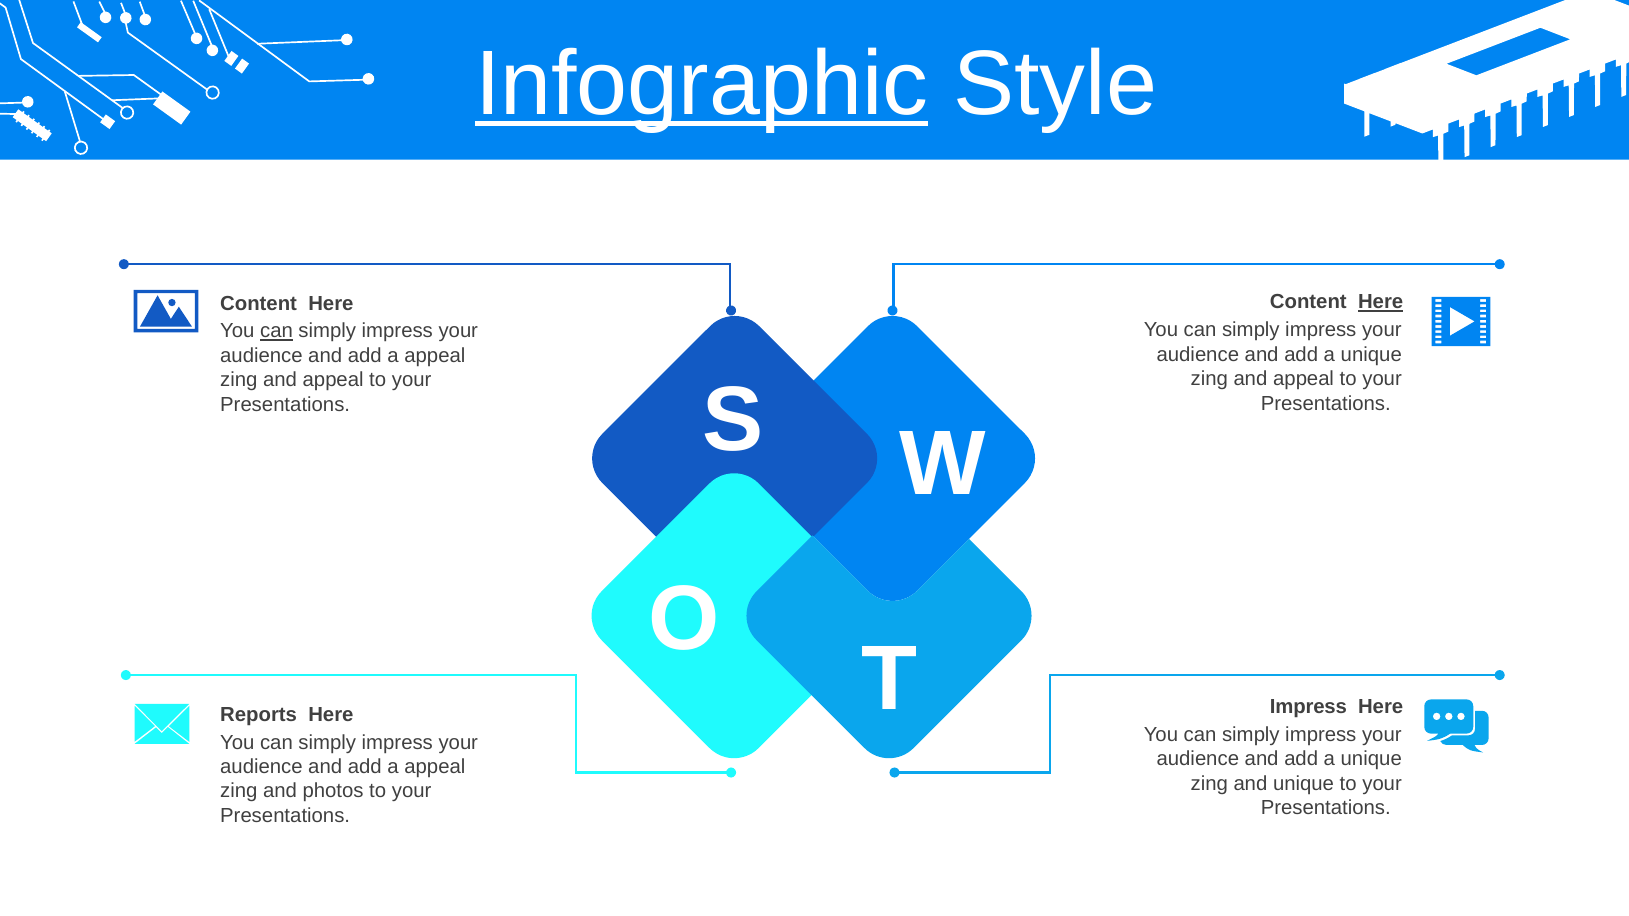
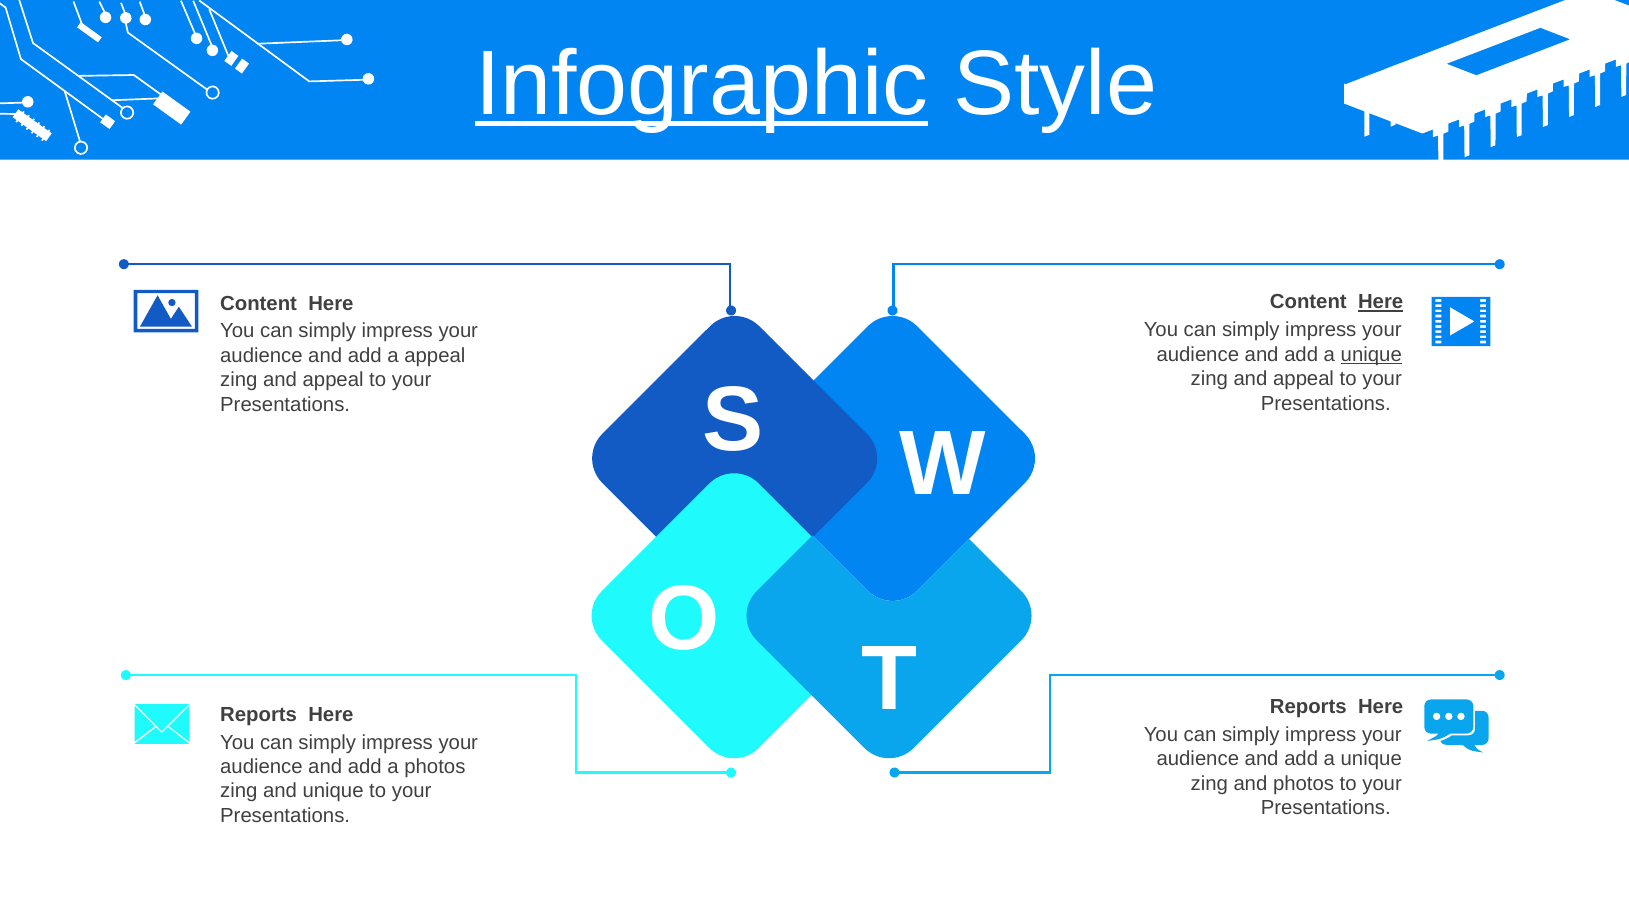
can underline: present -> none (276, 331)
unique underline: none -> present (1371, 355)
Impress: Impress -> Reports (1308, 707)
appeal: appeal -> photos (435, 767)
and unique: unique -> photos (1304, 784)
and photos: photos -> unique (333, 792)
